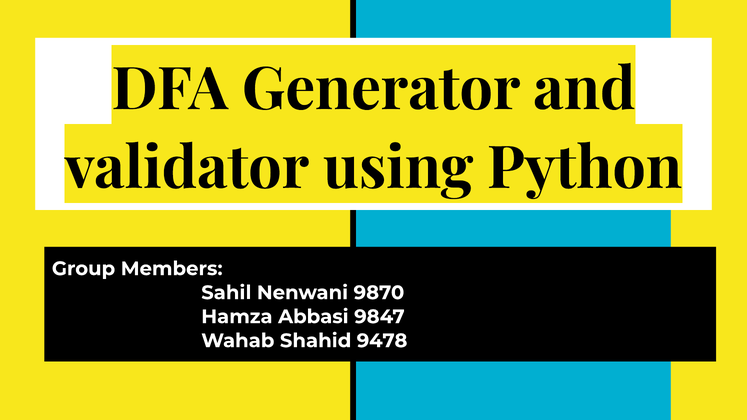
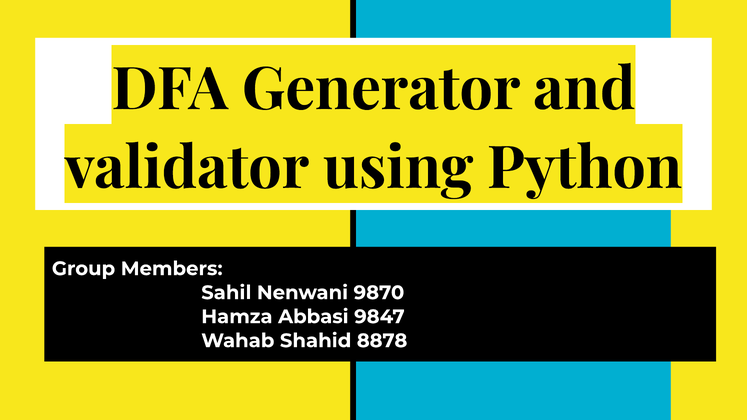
9478: 9478 -> 8878 (382, 341)
